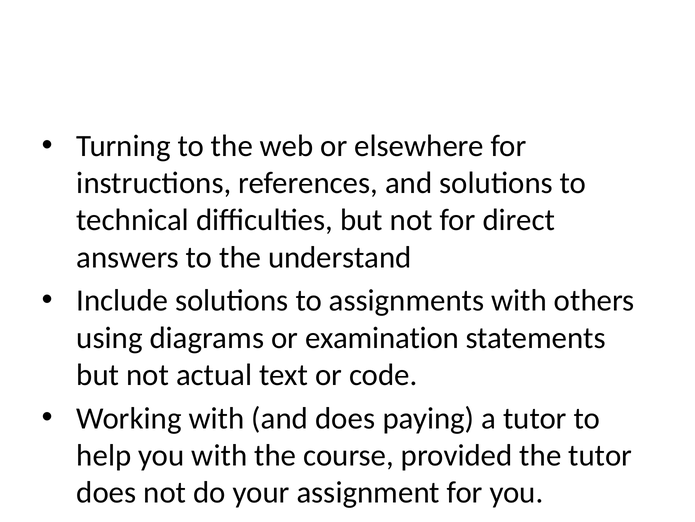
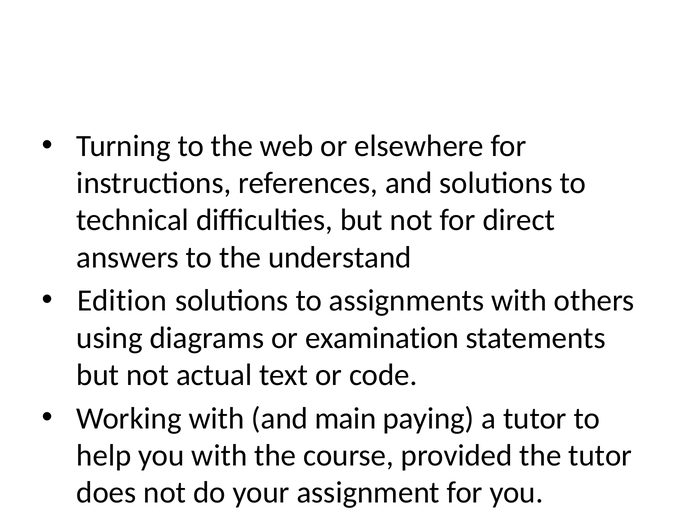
Include: Include -> Edition (122, 300)
and does: does -> main (345, 418)
